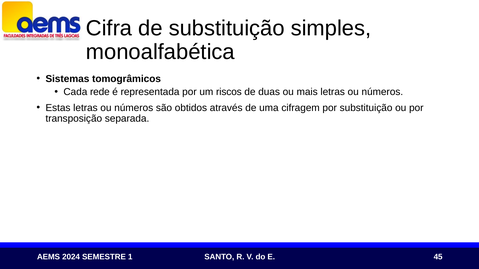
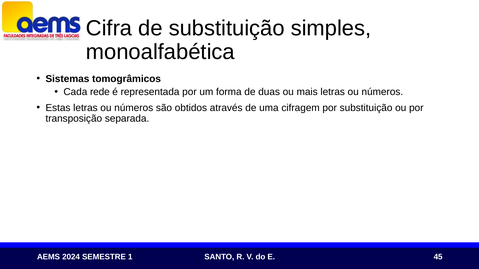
riscos: riscos -> forma (229, 92)
